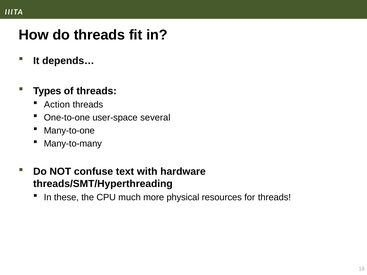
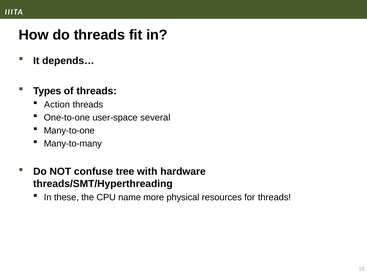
text: text -> tree (125, 172)
much: much -> name (130, 198)
